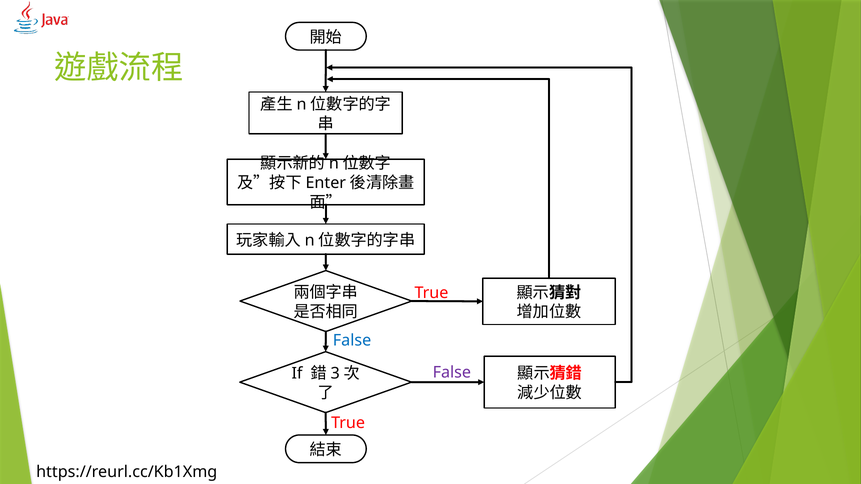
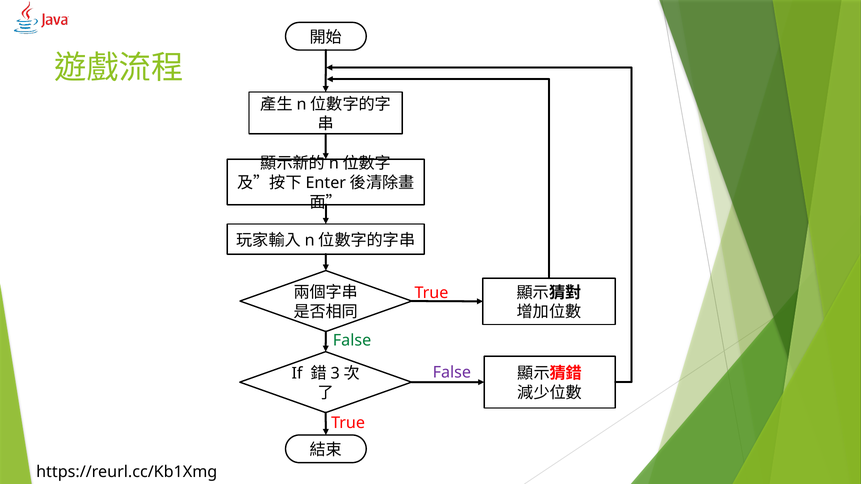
False colour: blue -> green (352, 341)
